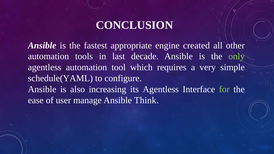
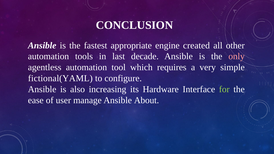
only colour: light green -> pink (237, 56)
schedule(YAML: schedule(YAML -> fictional(YAML (60, 78)
its Agentless: Agentless -> Hardware (161, 89)
Think: Think -> About (147, 100)
